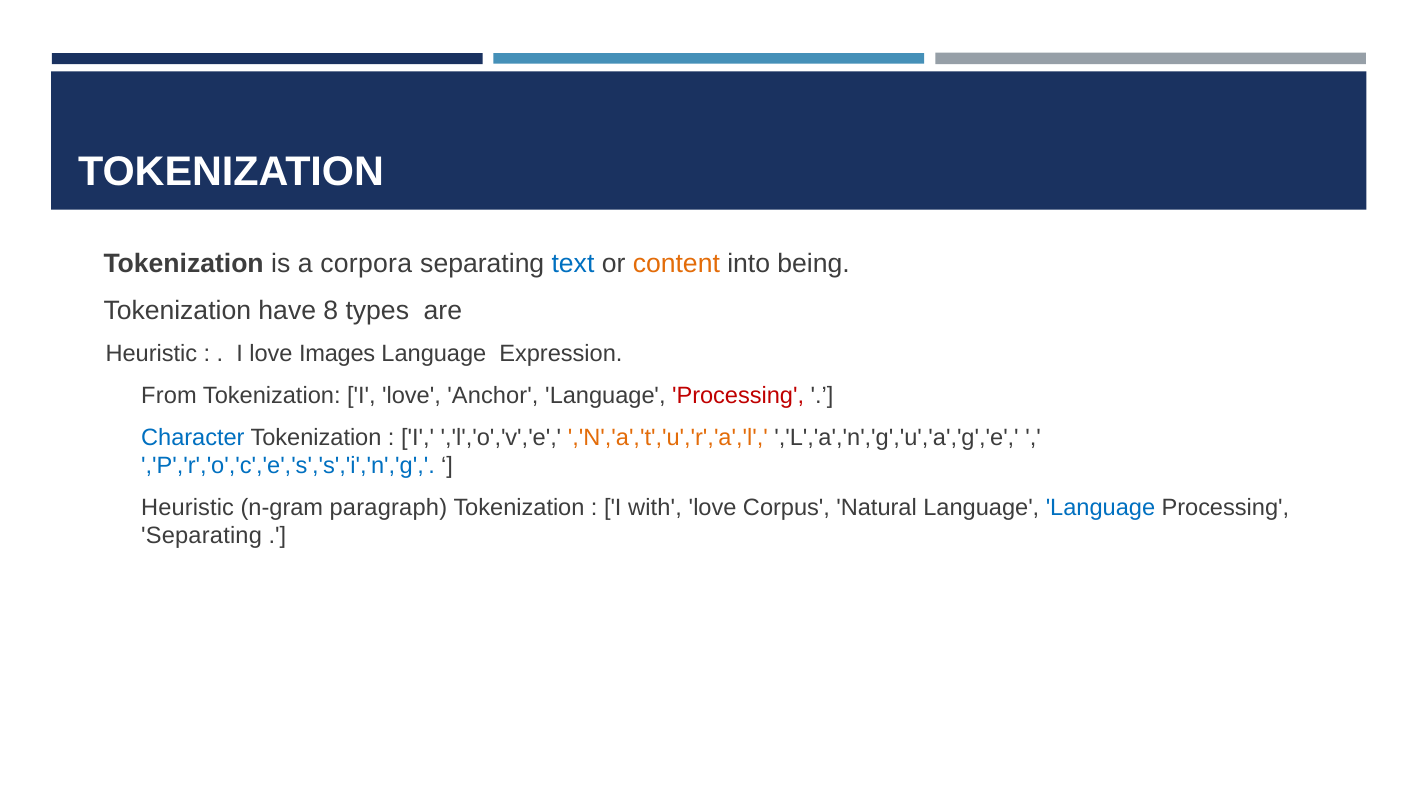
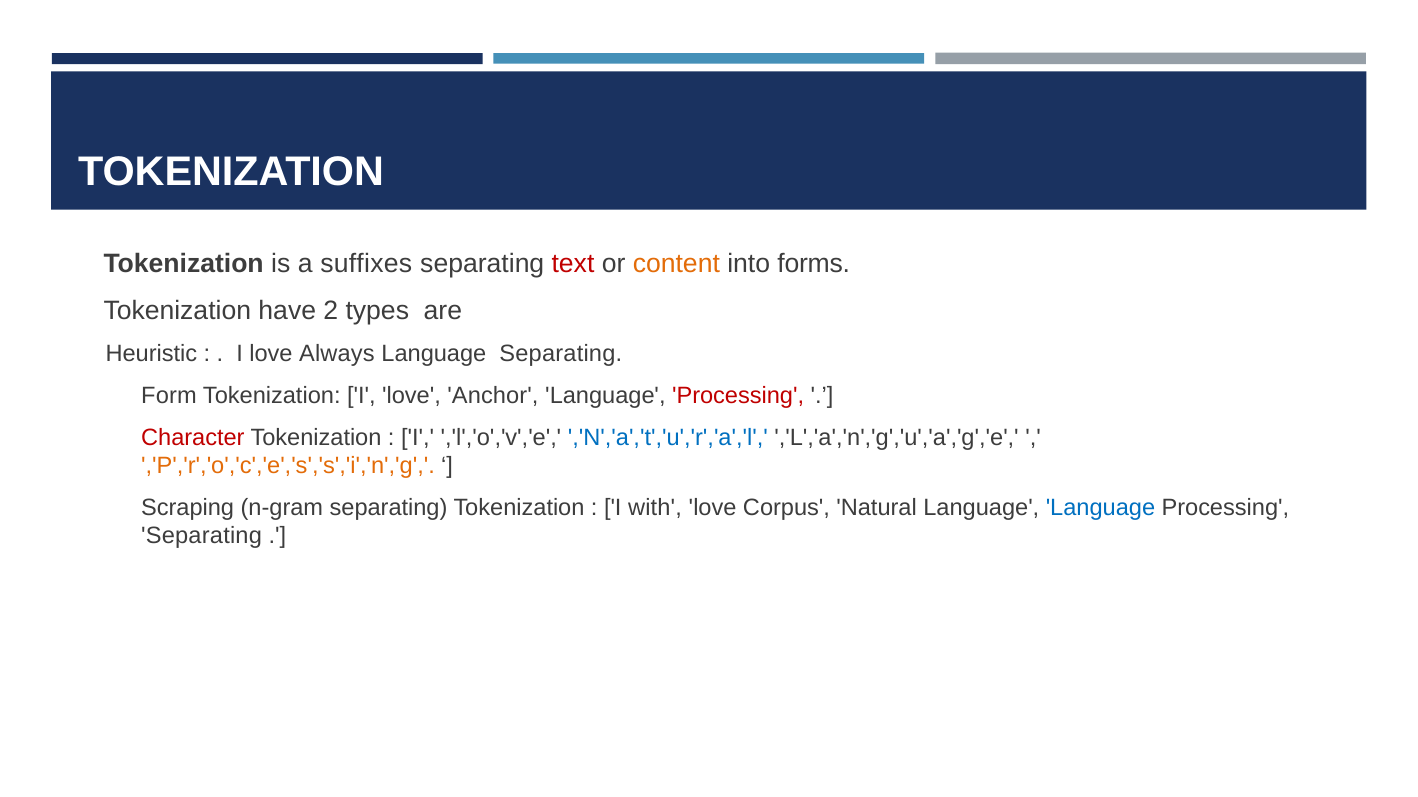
corpora: corpora -> suffixes (366, 264)
text colour: blue -> red (573, 264)
being: being -> forms (814, 264)
8: 8 -> 2 (331, 310)
Images: Images -> Always (337, 354)
Language Expression: Expression -> Separating (561, 354)
From: From -> Form (169, 396)
Character colour: blue -> red (193, 438)
,'N','a','t','u','r','a','l colour: orange -> blue (668, 438)
,'P','r','o','c','e','s','s','i','n','g colour: blue -> orange (288, 466)
Heuristic: Heuristic -> Scraping (188, 508)
n-gram paragraph: paragraph -> separating (389, 508)
